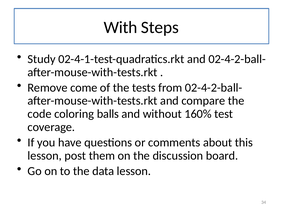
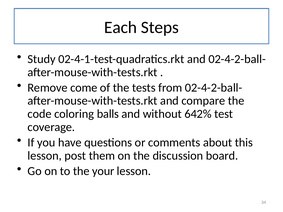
With: With -> Each (121, 27)
160%: 160% -> 642% (198, 114)
data: data -> your (103, 171)
